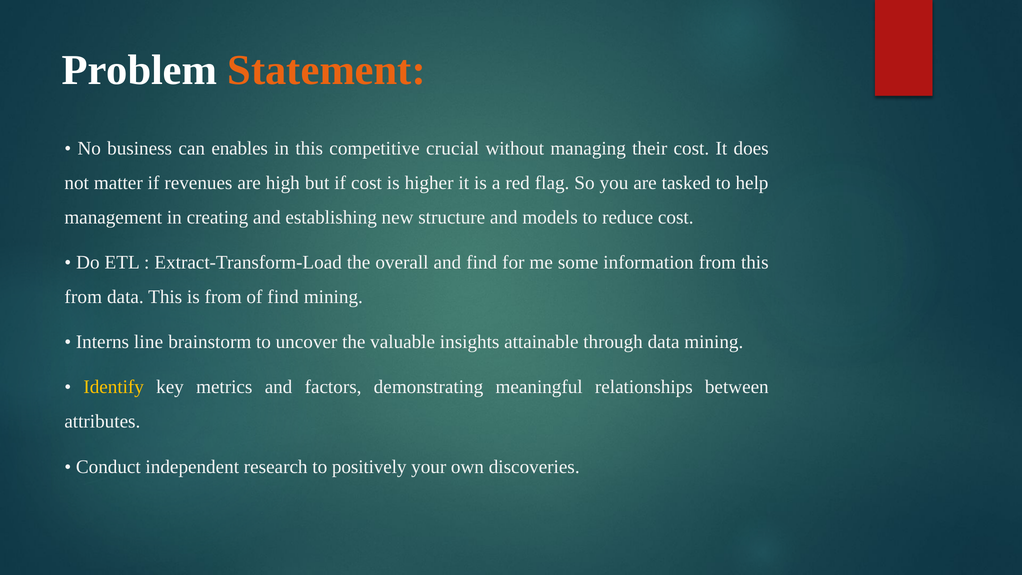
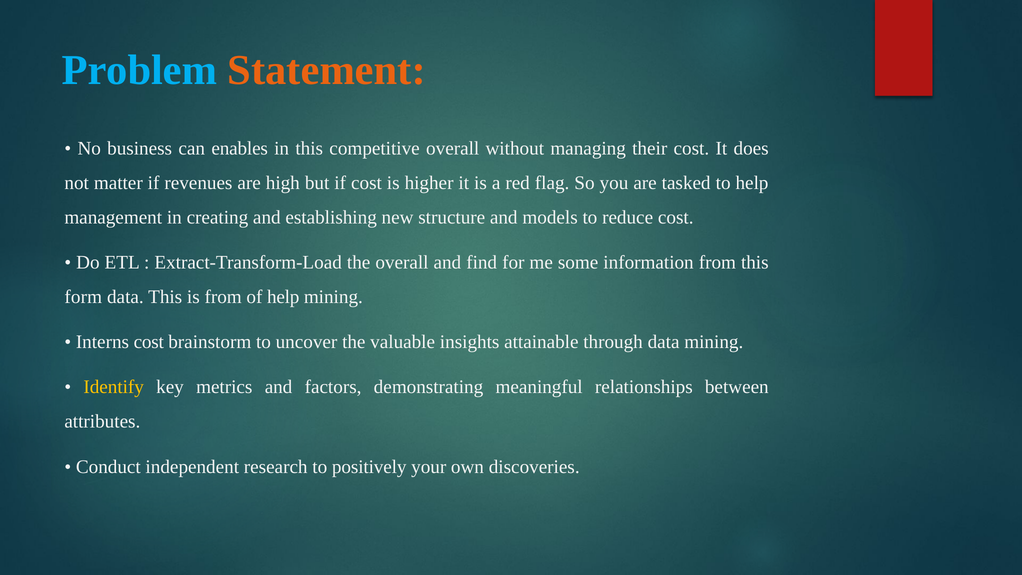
Problem colour: white -> light blue (139, 70)
competitive crucial: crucial -> overall (453, 148)
from: from -> form (83, 297)
of find: find -> help (283, 297)
Interns line: line -> cost (149, 342)
